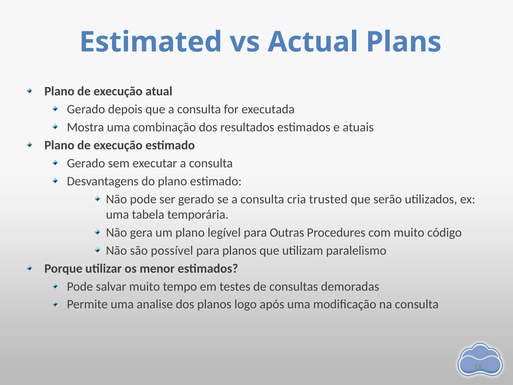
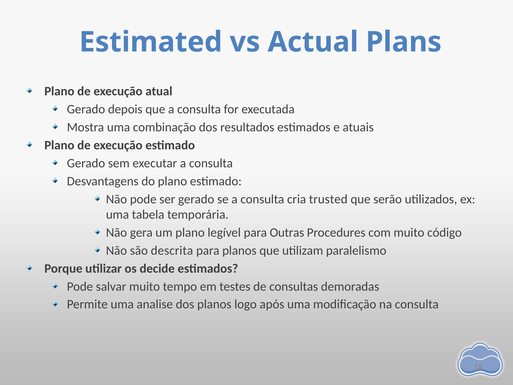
possível: possível -> descrita (172, 250)
menor: menor -> decide (157, 268)
